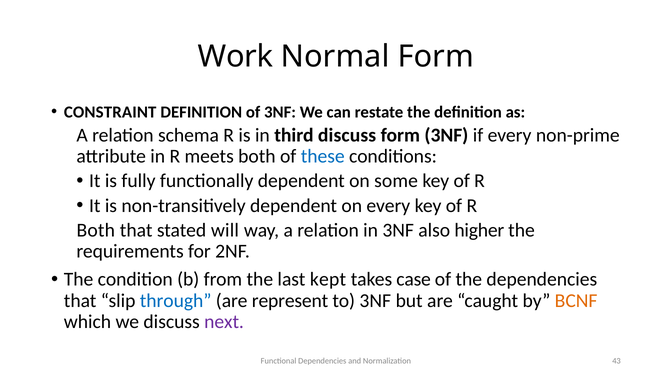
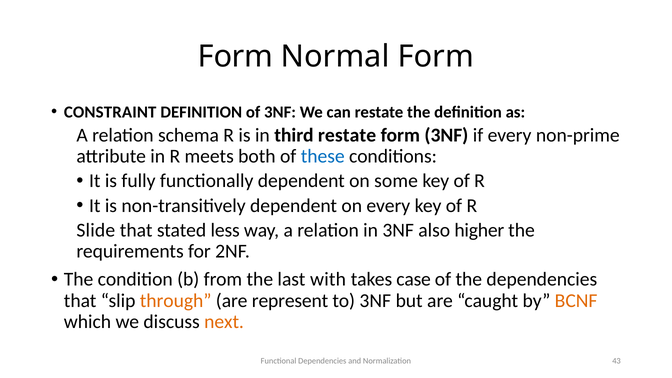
Work: Work -> Form (236, 56)
third discuss: discuss -> restate (347, 135)
Both: Both -> Slide (96, 230)
will: will -> less (225, 230)
kept: kept -> with (328, 279)
through colour: blue -> orange (176, 301)
next colour: purple -> orange (224, 322)
